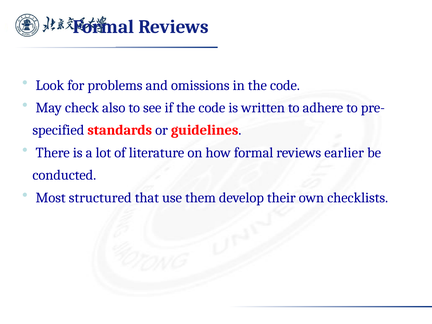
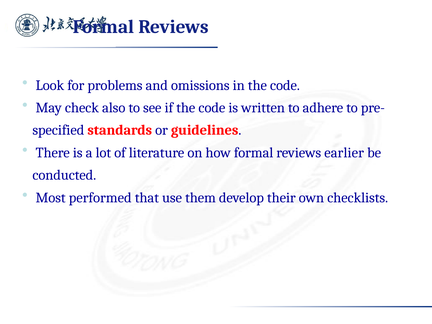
structured: structured -> performed (100, 198)
